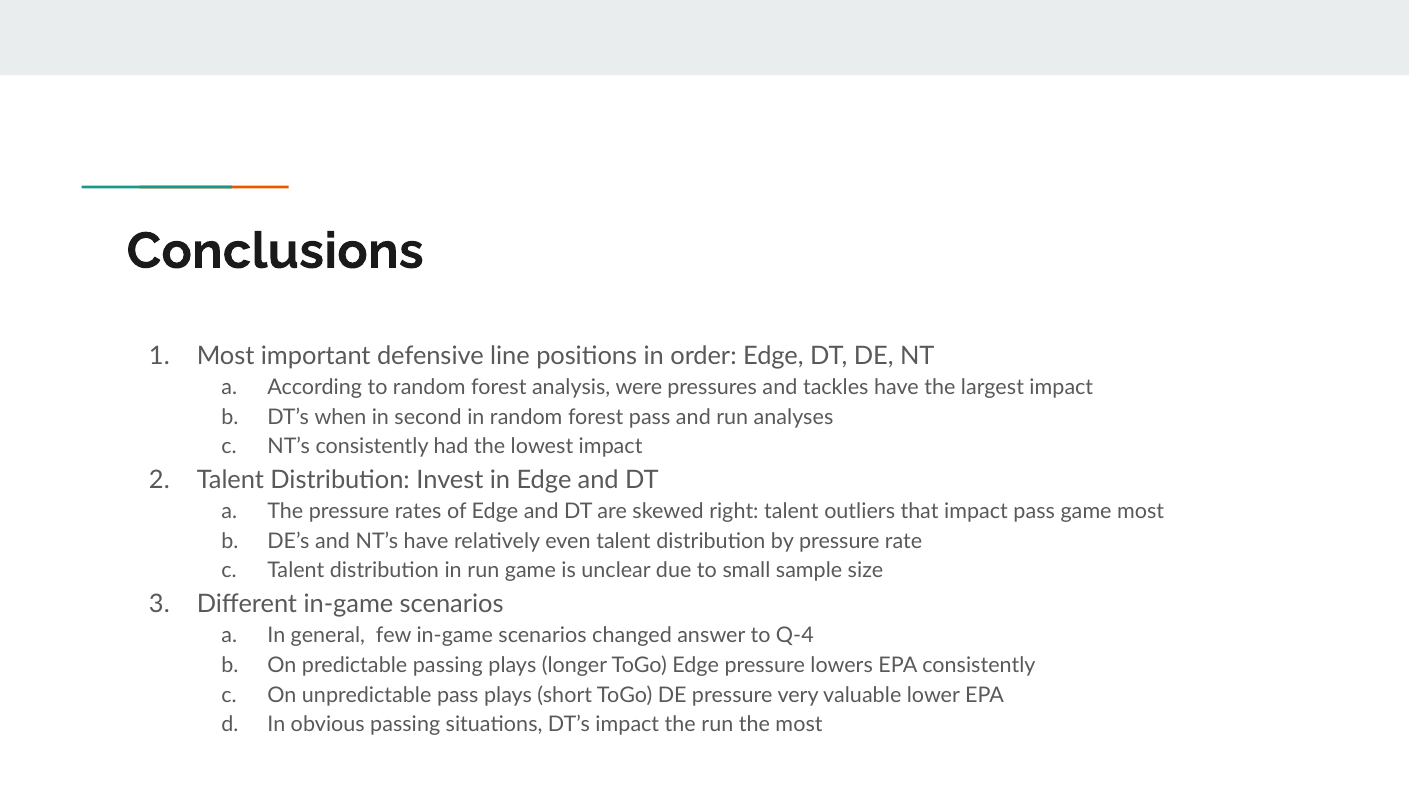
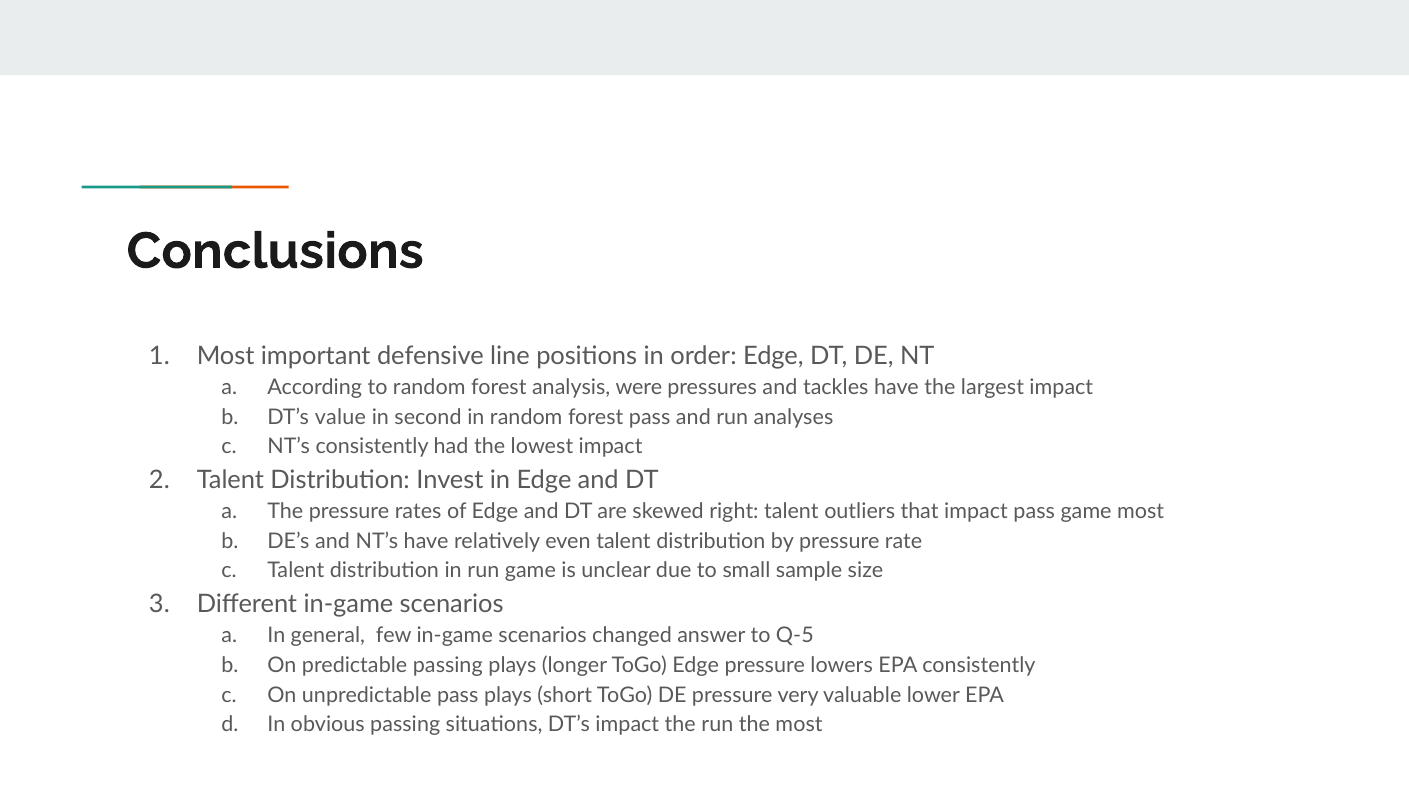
when: when -> value (340, 417)
Q-4: Q-4 -> Q-5 (795, 636)
